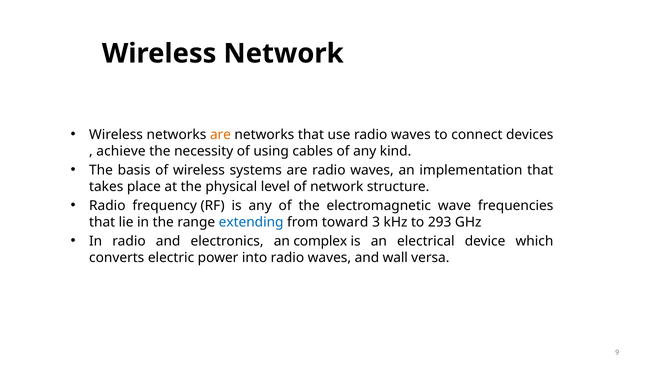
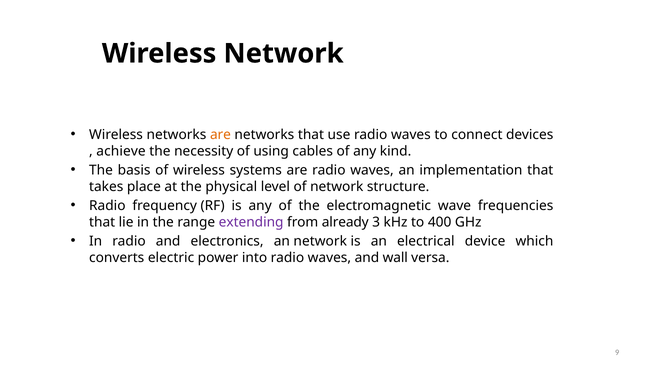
extending colour: blue -> purple (251, 222)
toward: toward -> already (345, 222)
293: 293 -> 400 (440, 222)
an complex: complex -> network (320, 242)
